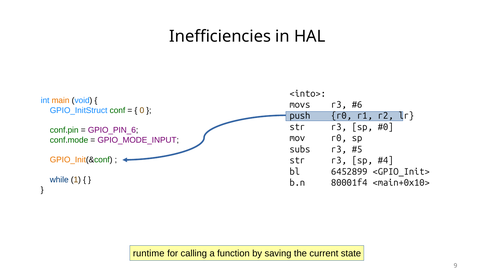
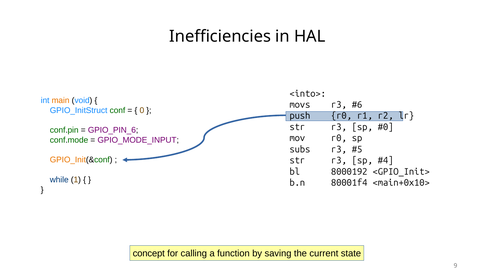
6452899: 6452899 -> 8000192 (349, 171)
runtime: runtime -> concept (149, 253)
